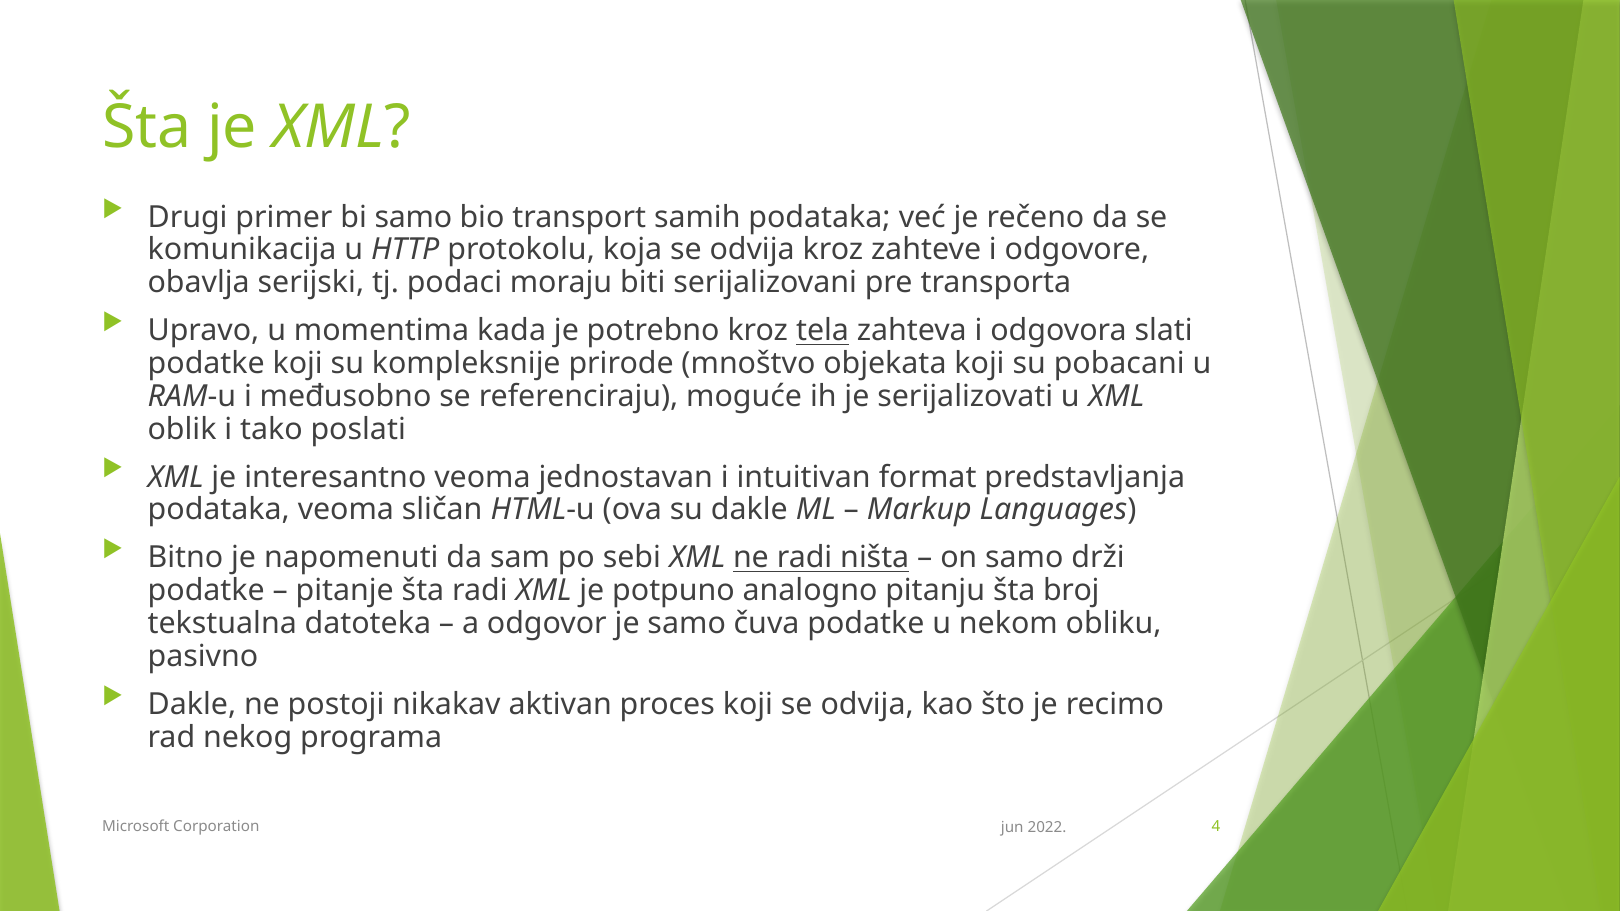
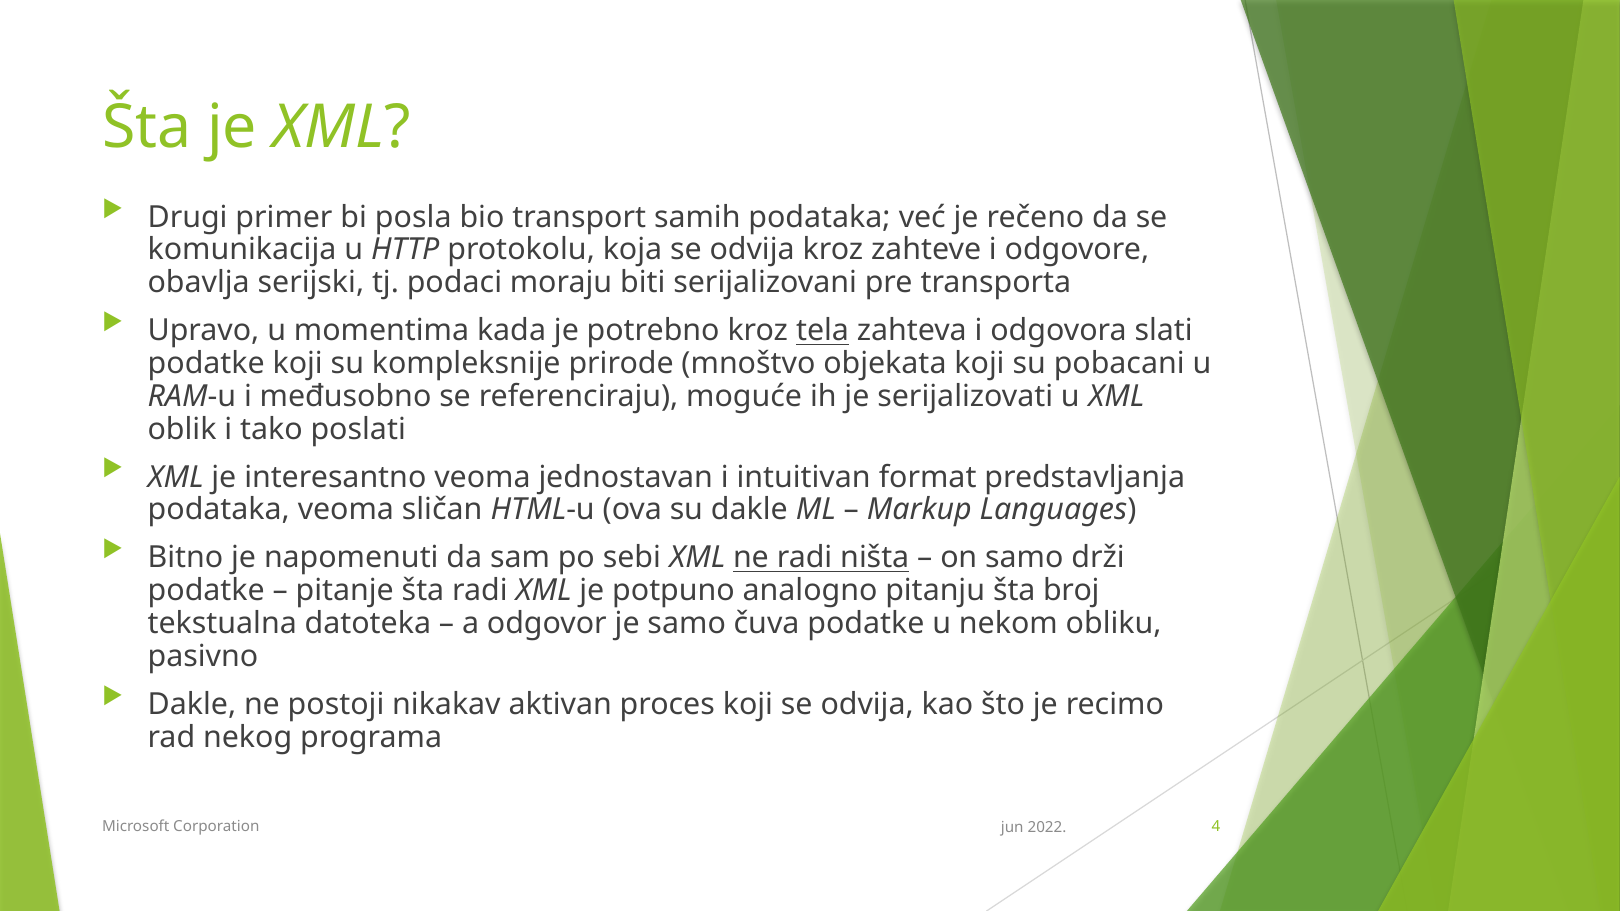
bi samo: samo -> posla (413, 217)
